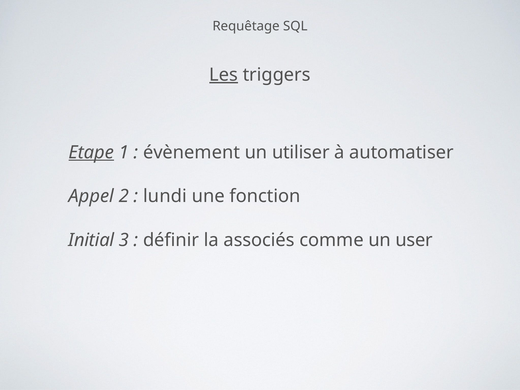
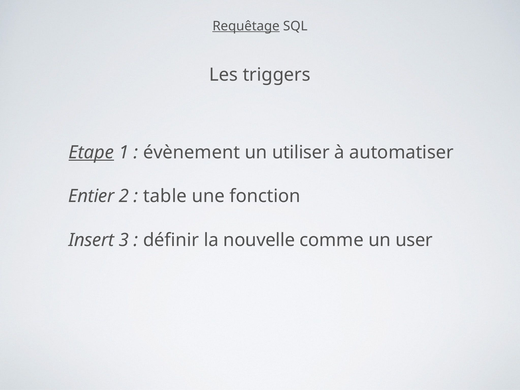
Requêtage underline: none -> present (246, 26)
Les underline: present -> none (224, 75)
Appel: Appel -> Entier (91, 196)
lundi: lundi -> table (165, 196)
Initial: Initial -> Insert (91, 240)
associés: associés -> nouvelle (259, 240)
